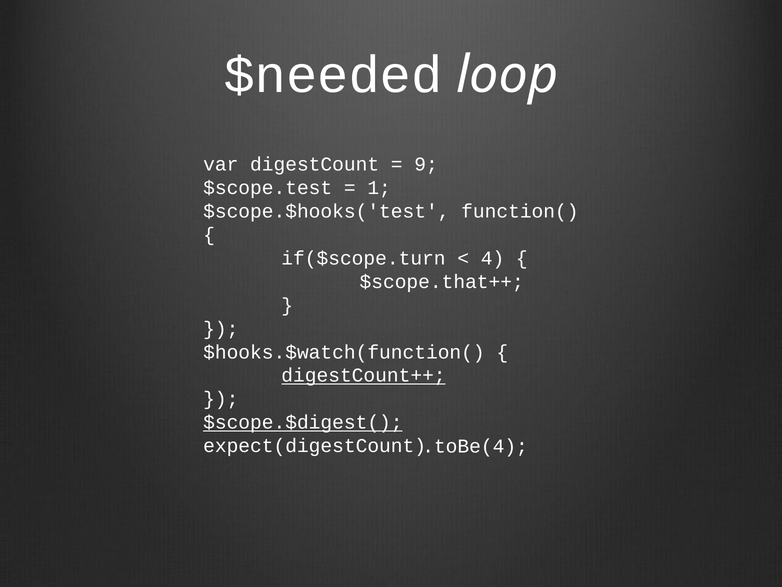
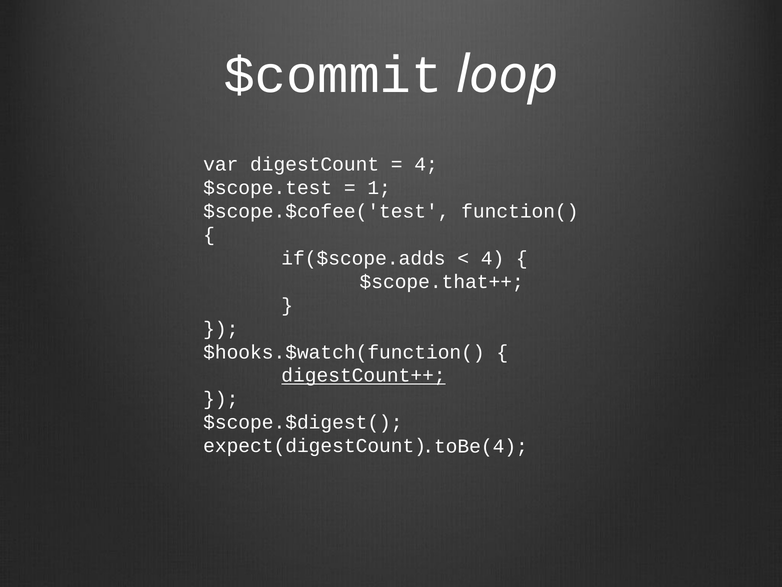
$needed: $needed -> $commit (333, 75)
9: 9 -> 4 (426, 164)
$scope.$hooks('test: $scope.$hooks('test -> $scope.$cofee('test (326, 211)
if($scope.turn: if($scope.turn -> if($scope.adds (363, 258)
$scope.$digest( underline: present -> none (303, 422)
